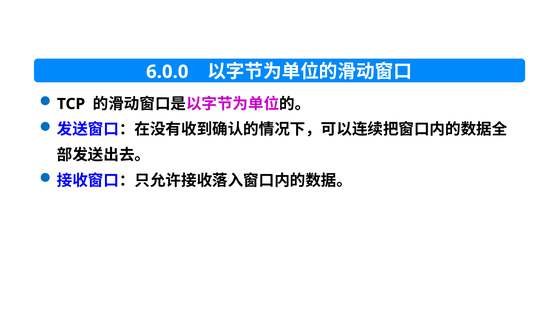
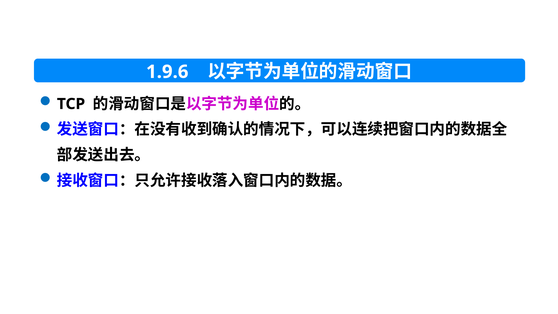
6.0.0: 6.0.0 -> 1.9.6 (167, 72)
